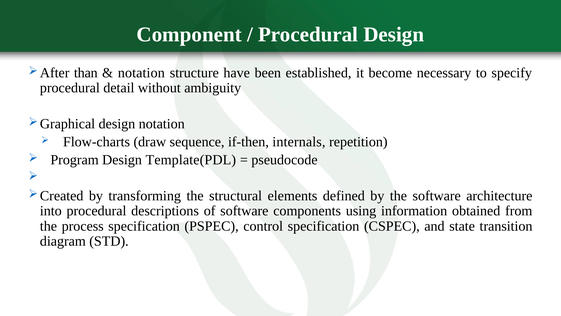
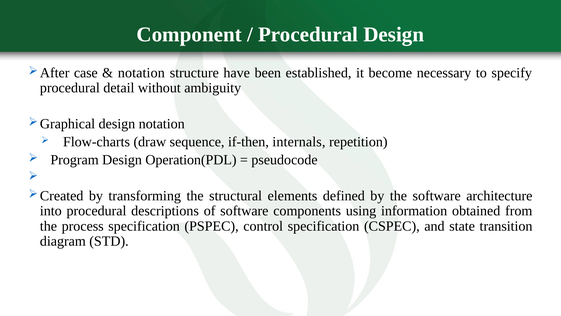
than: than -> case (86, 73)
Template(PDL: Template(PDL -> Operation(PDL (191, 160)
